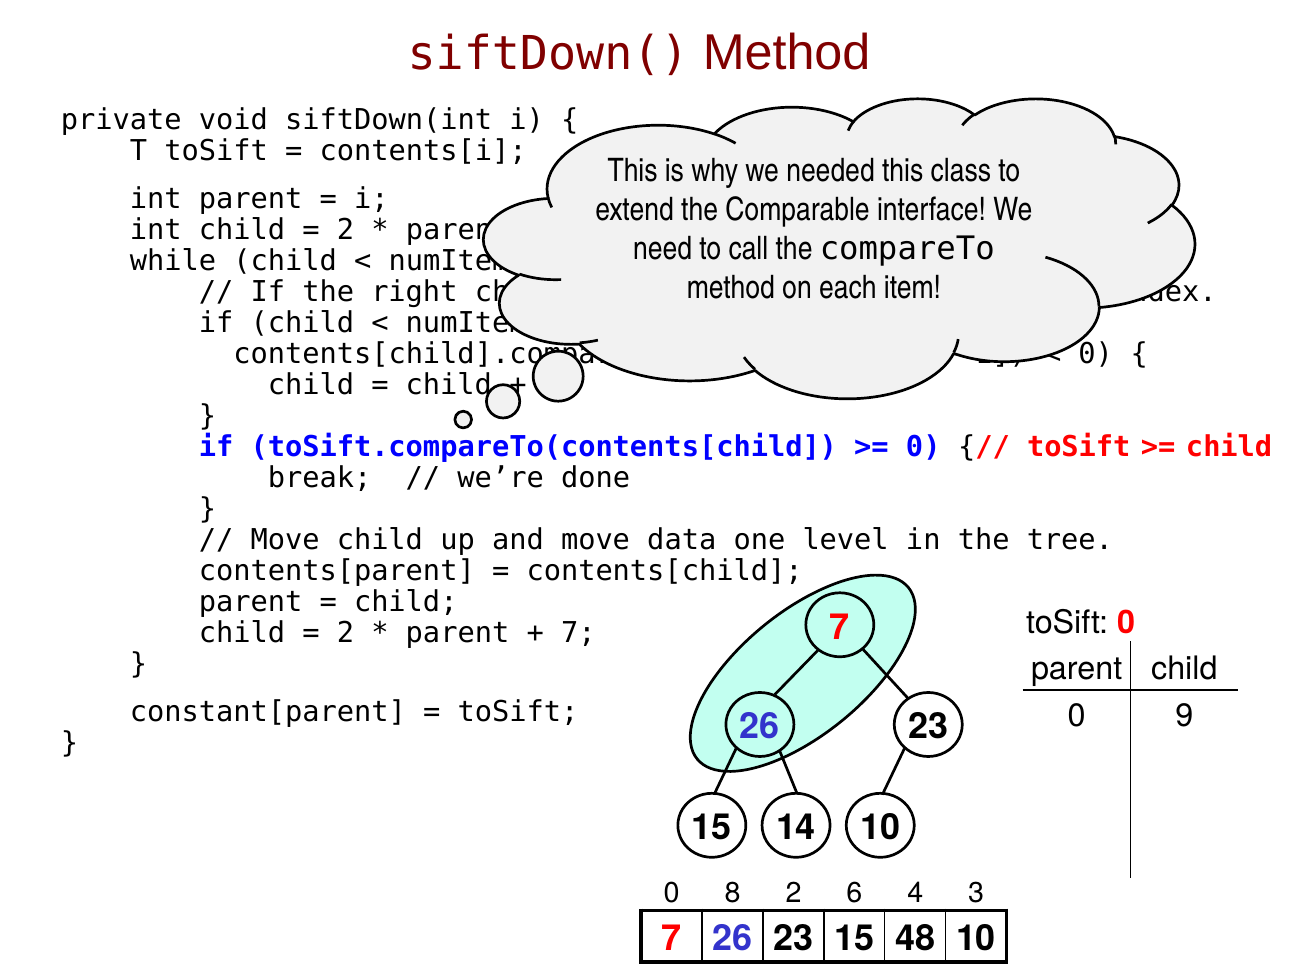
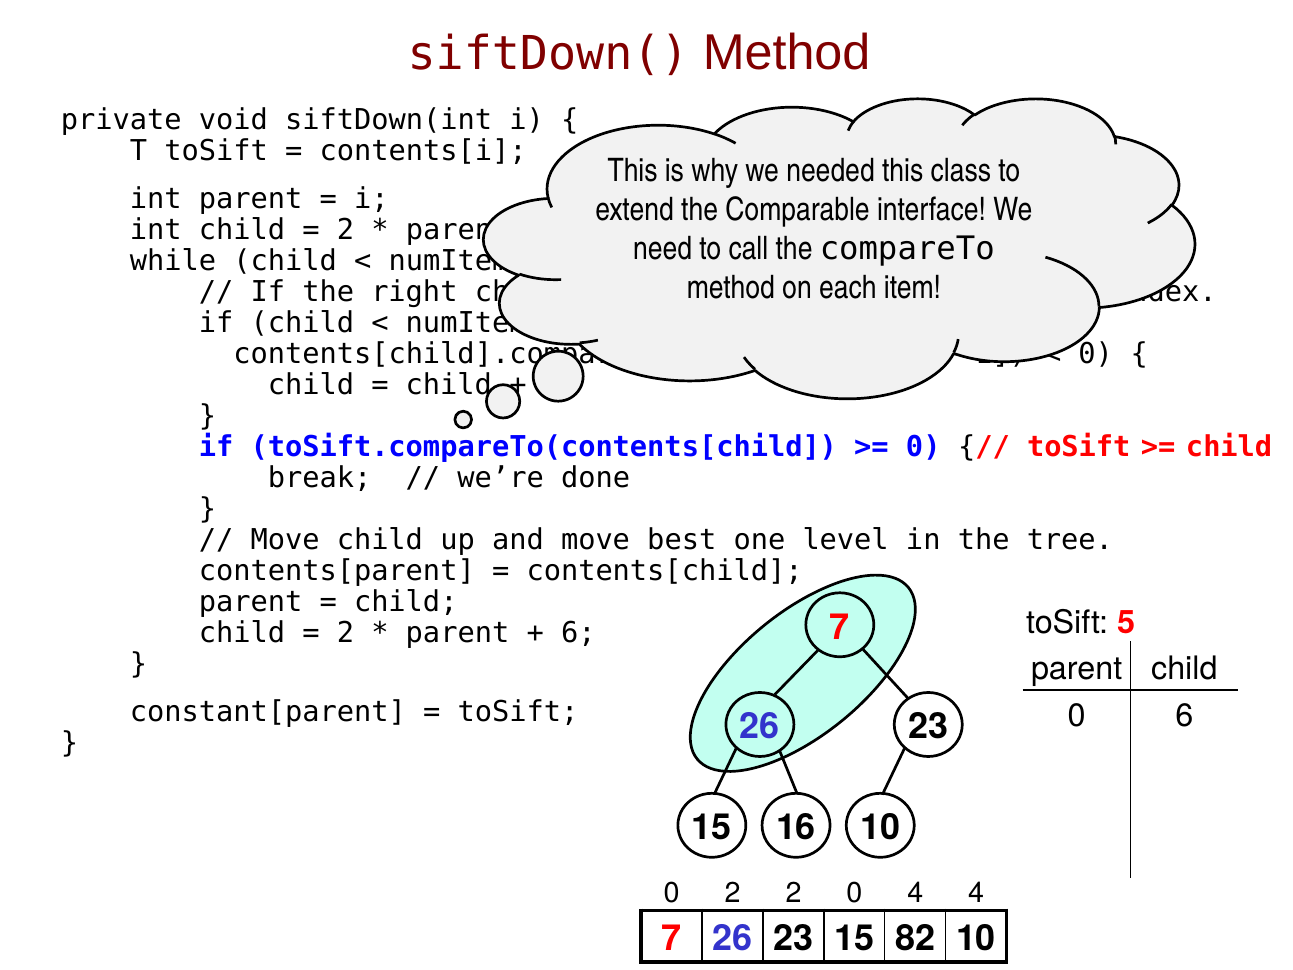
data: data -> best (682, 540)
toSift 0: 0 -> 5 (1126, 623)
7: 7 -> 6 (578, 633)
0 9: 9 -> 6 (1184, 716)
14: 14 -> 16 (796, 828)
0 8: 8 -> 2 (733, 892)
2 6: 6 -> 0 (854, 892)
4 3: 3 -> 4 (976, 892)
48: 48 -> 82 (915, 939)
